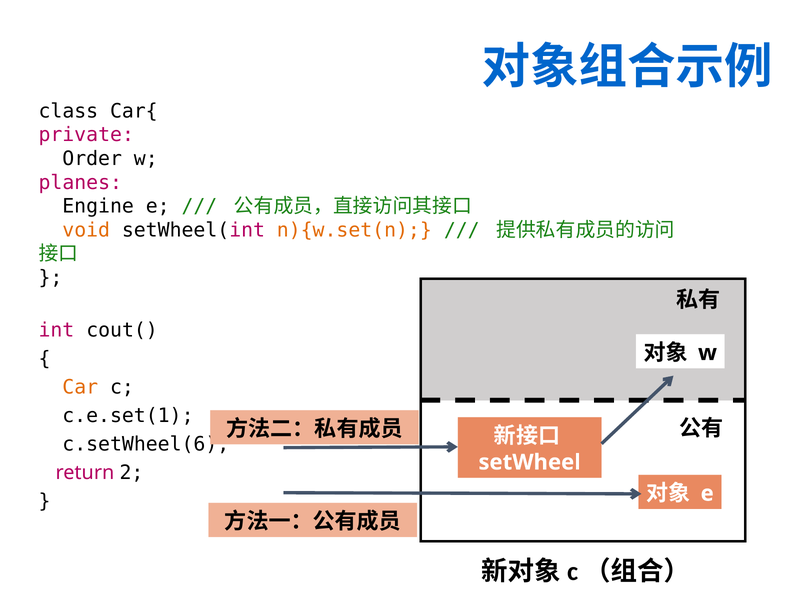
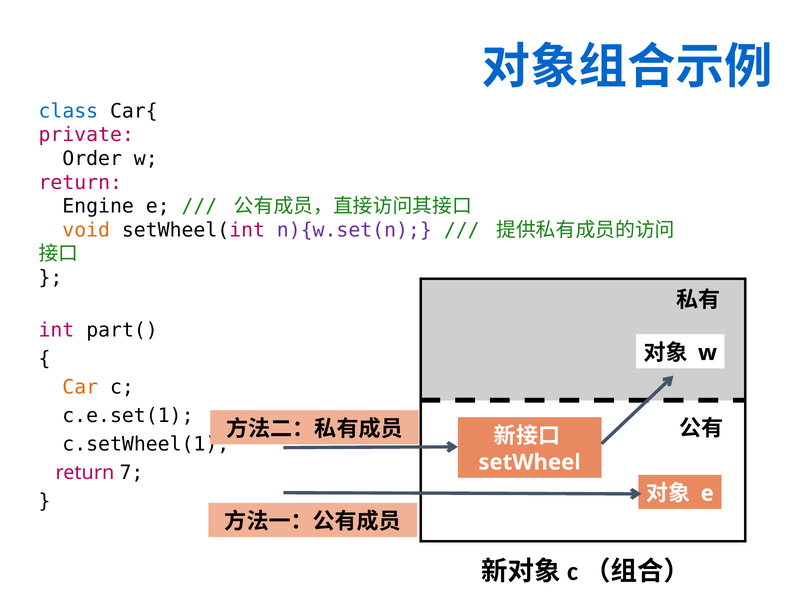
class colour: black -> blue (68, 111)
planes: planes -> return (80, 182)
n){w.set(n colour: orange -> purple (354, 230)
cout(: cout( -> part( (122, 330)
c.setWheel(6: c.setWheel(6 -> c.setWheel(1 (146, 444)
2: 2 -> 7 (131, 473)
